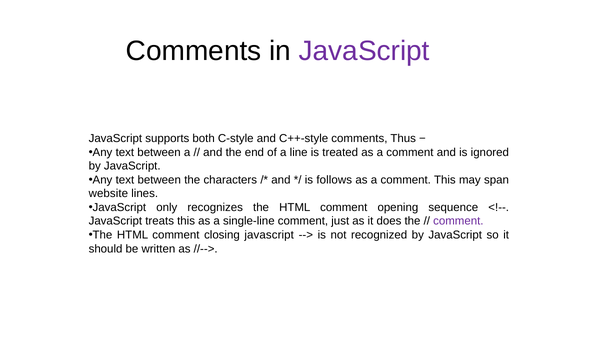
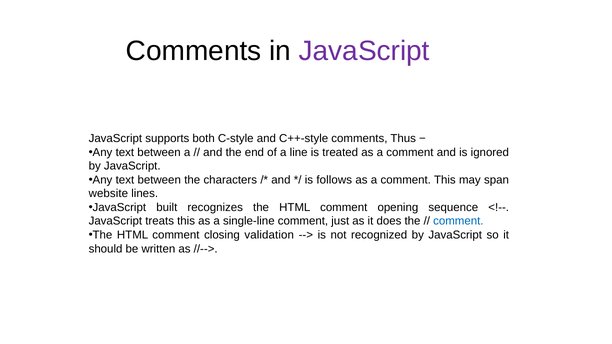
only: only -> built (167, 208)
comment colour: purple -> blue (458, 221)
closing javascript: javascript -> validation (269, 235)
